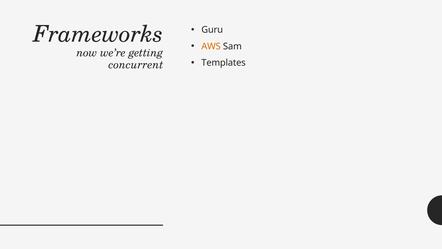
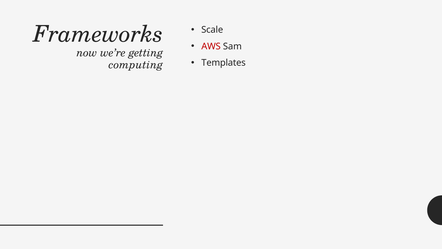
Guru: Guru -> Scale (212, 30)
AWS colour: orange -> red (211, 46)
concurrent: concurrent -> computing (136, 65)
